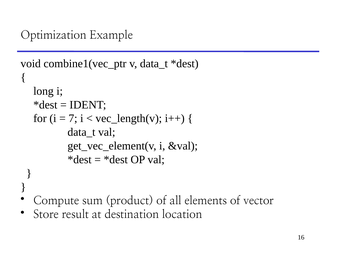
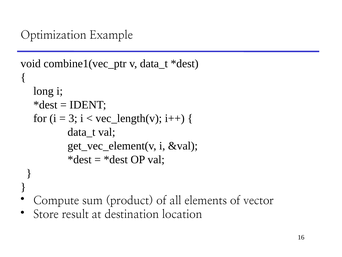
7: 7 -> 3 (73, 118)
